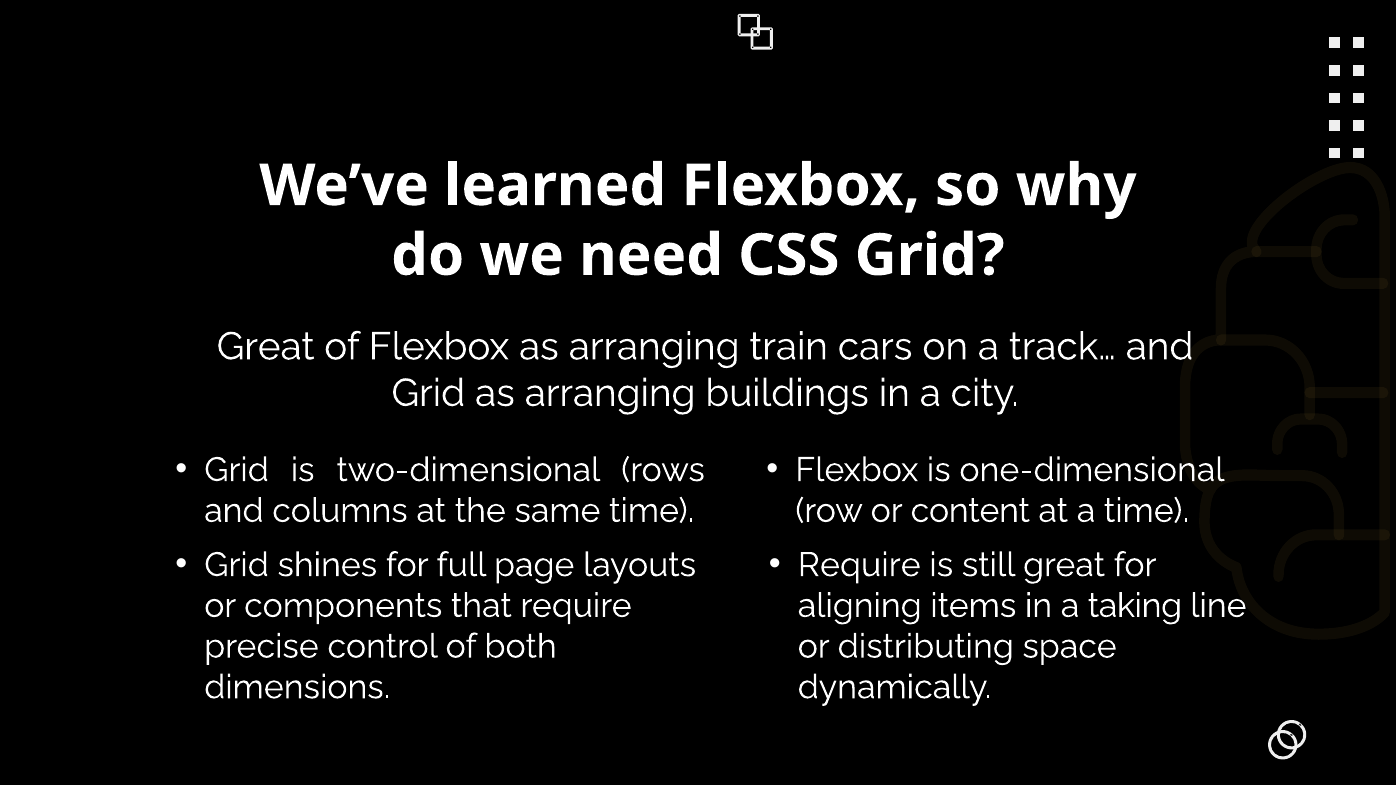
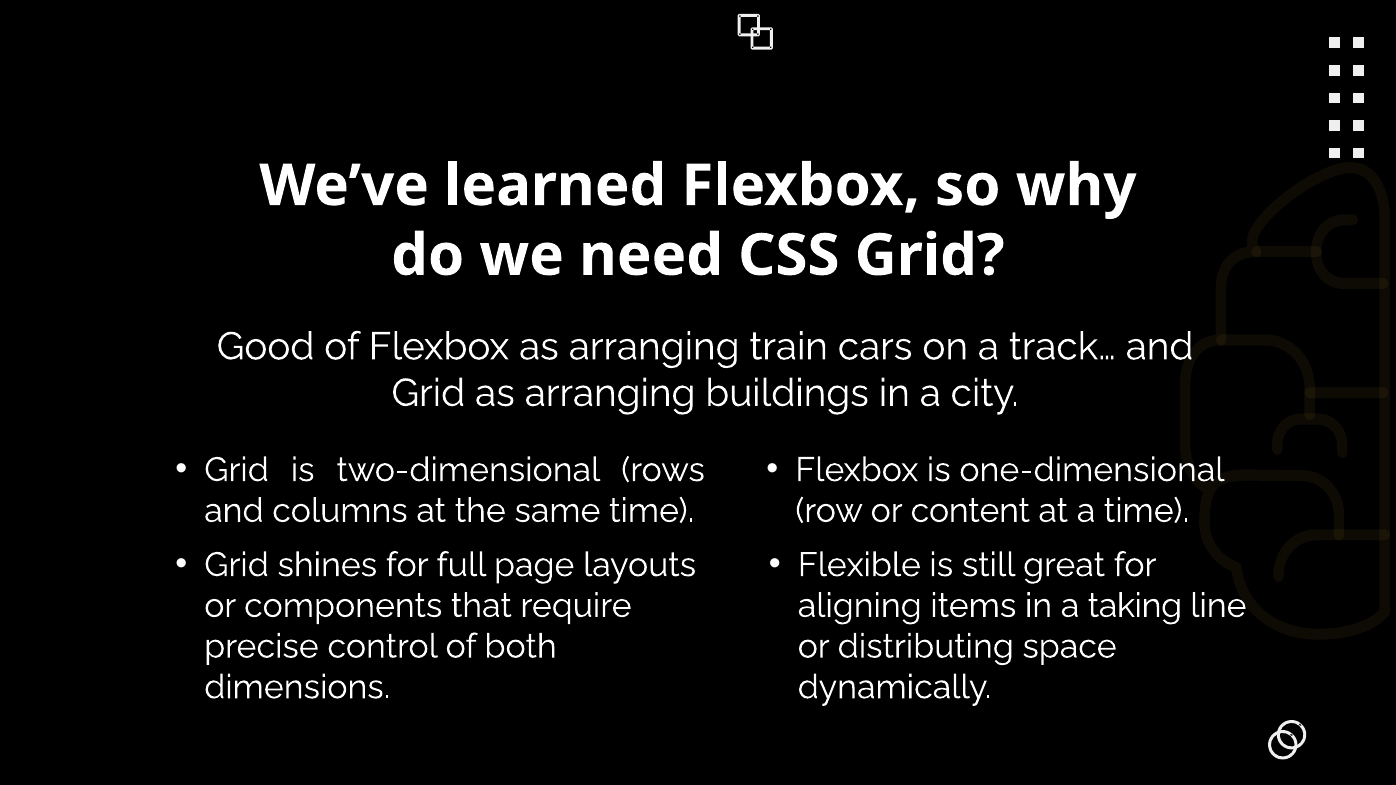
Great: Great -> Good (266, 347)
Require: Require -> Flexible (859, 565)
